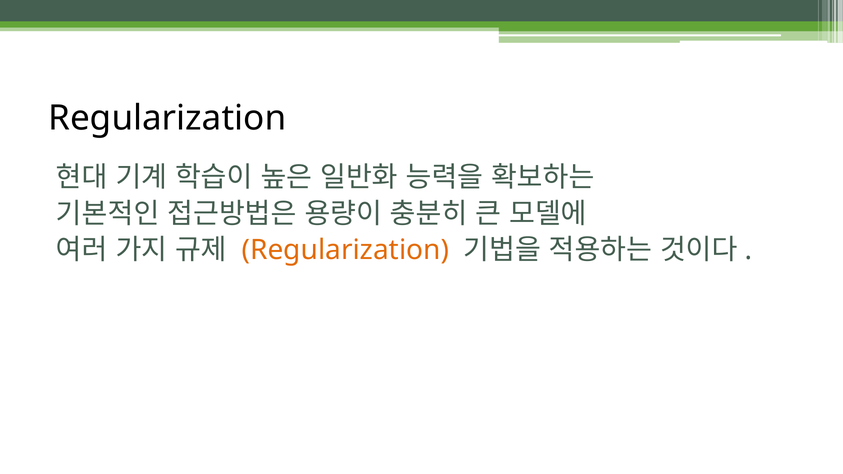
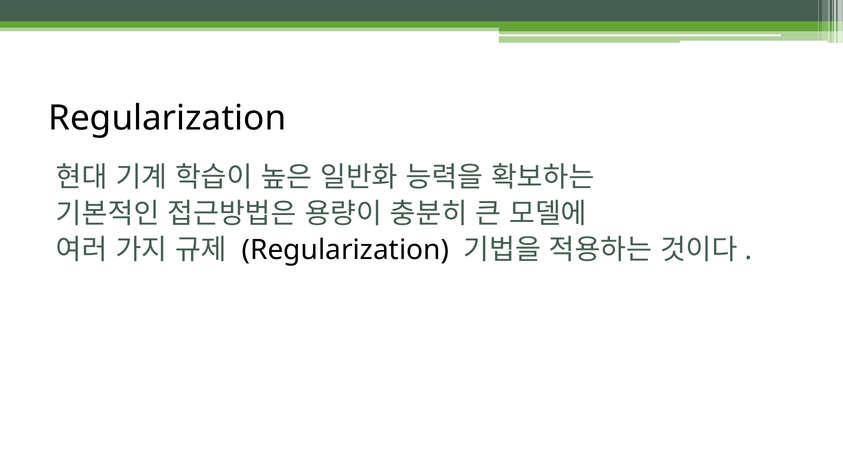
Regularization colour: orange -> black (345, 250)
